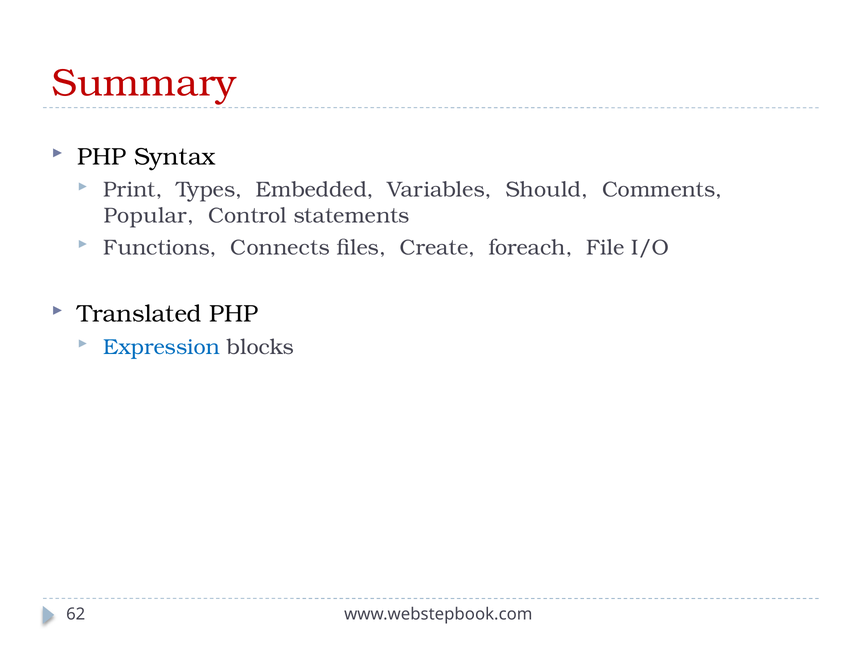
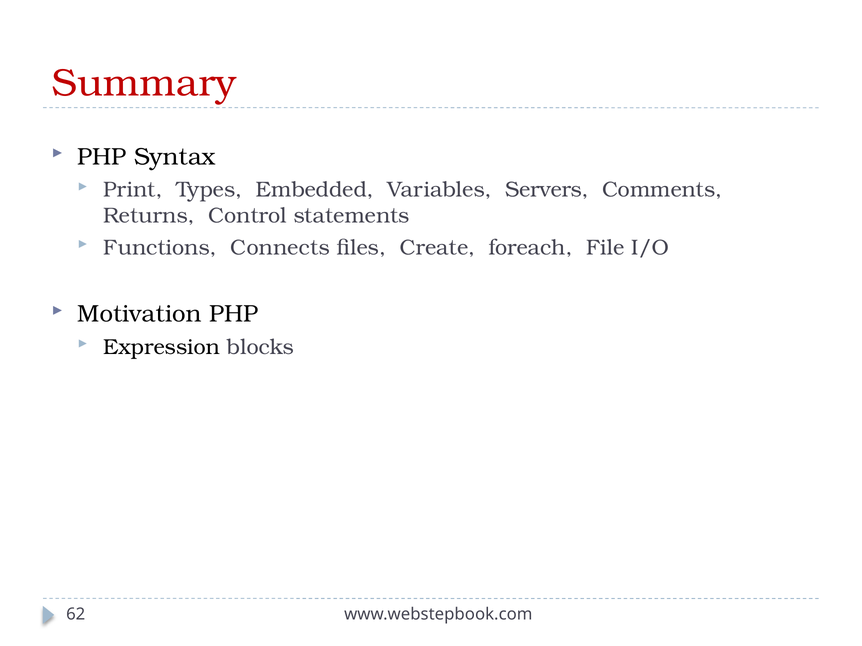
Should: Should -> Servers (547, 190)
Popular: Popular -> Returns (149, 216)
Translated: Translated -> Motivation (140, 314)
Expression colour: blue -> black (162, 347)
